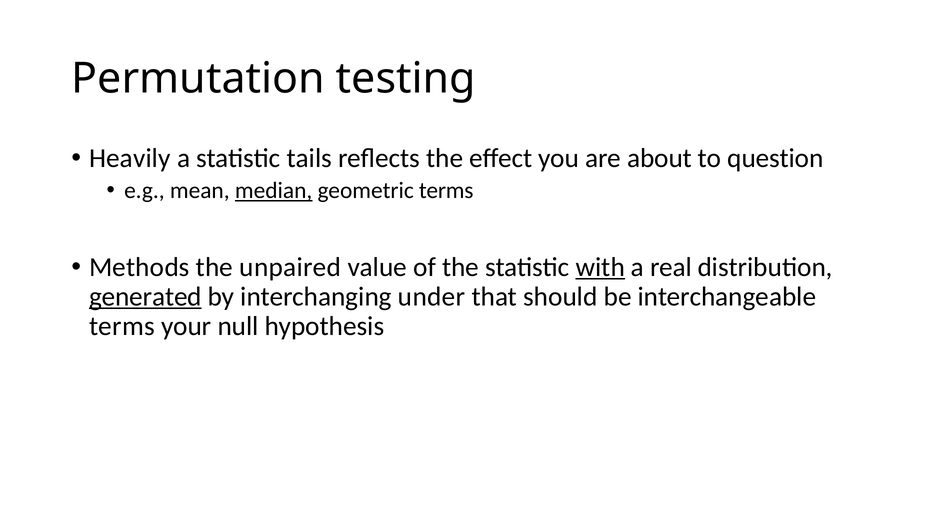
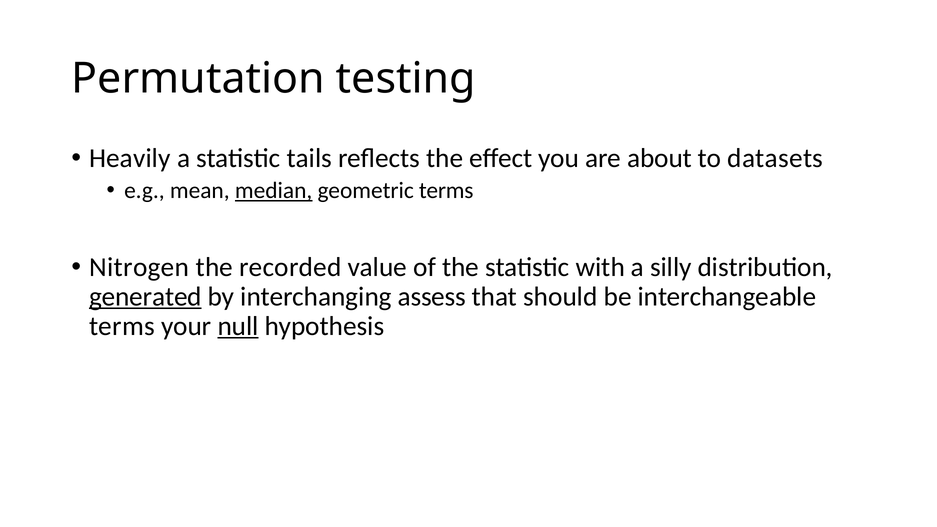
question: question -> datasets (775, 158)
Methods: Methods -> Nitrogen (139, 267)
unpaired: unpaired -> recorded (290, 267)
with underline: present -> none (600, 267)
real: real -> silly (671, 267)
under: under -> assess (432, 297)
null underline: none -> present (238, 326)
